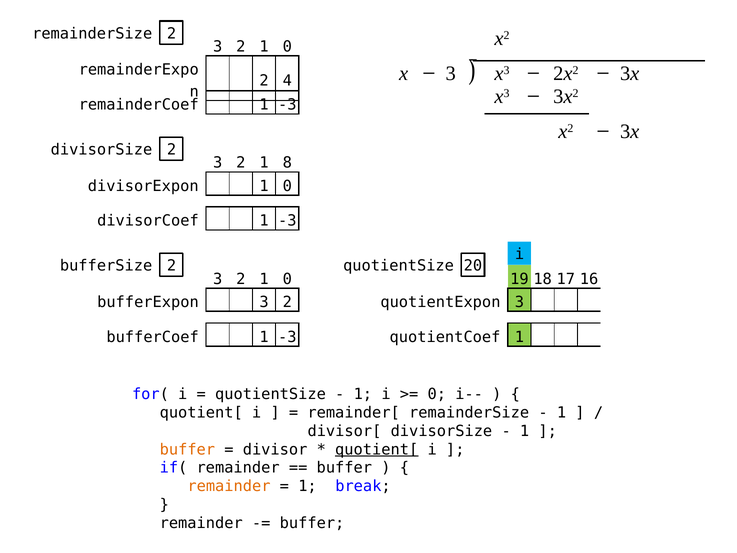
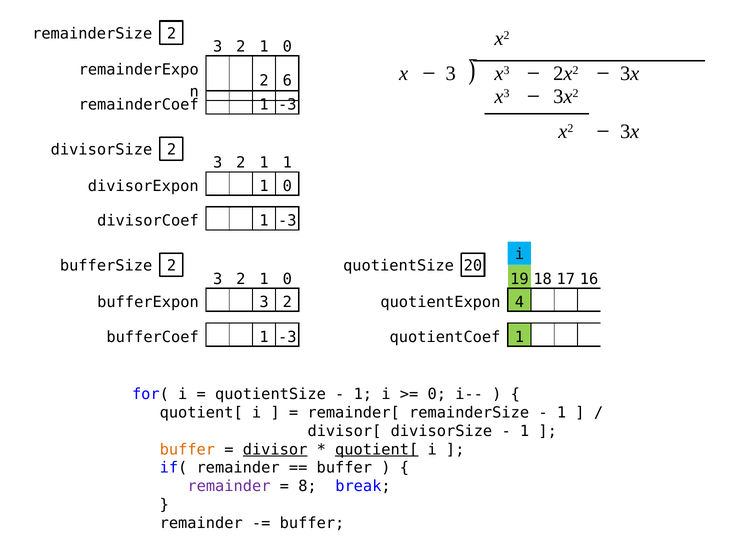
4: 4 -> 6 (287, 81)
1 8: 8 -> 1 (287, 163)
quotientExpon 3: 3 -> 4 (519, 302)
divisor underline: none -> present (275, 449)
remainder colour: orange -> purple (229, 486)
1: 1 -> 8 (308, 486)
